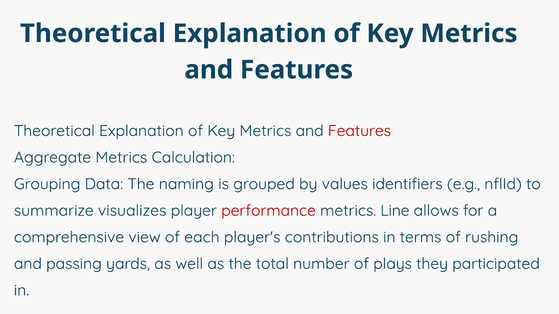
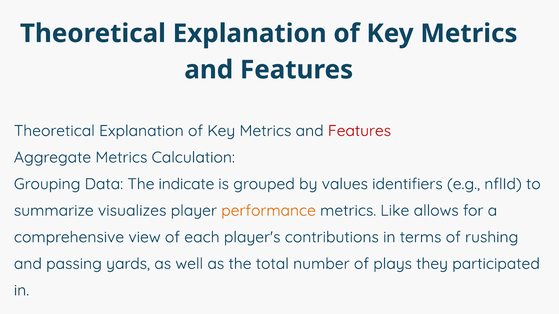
naming: naming -> indicate (186, 184)
performance colour: red -> orange (269, 211)
Line: Line -> Like (395, 211)
